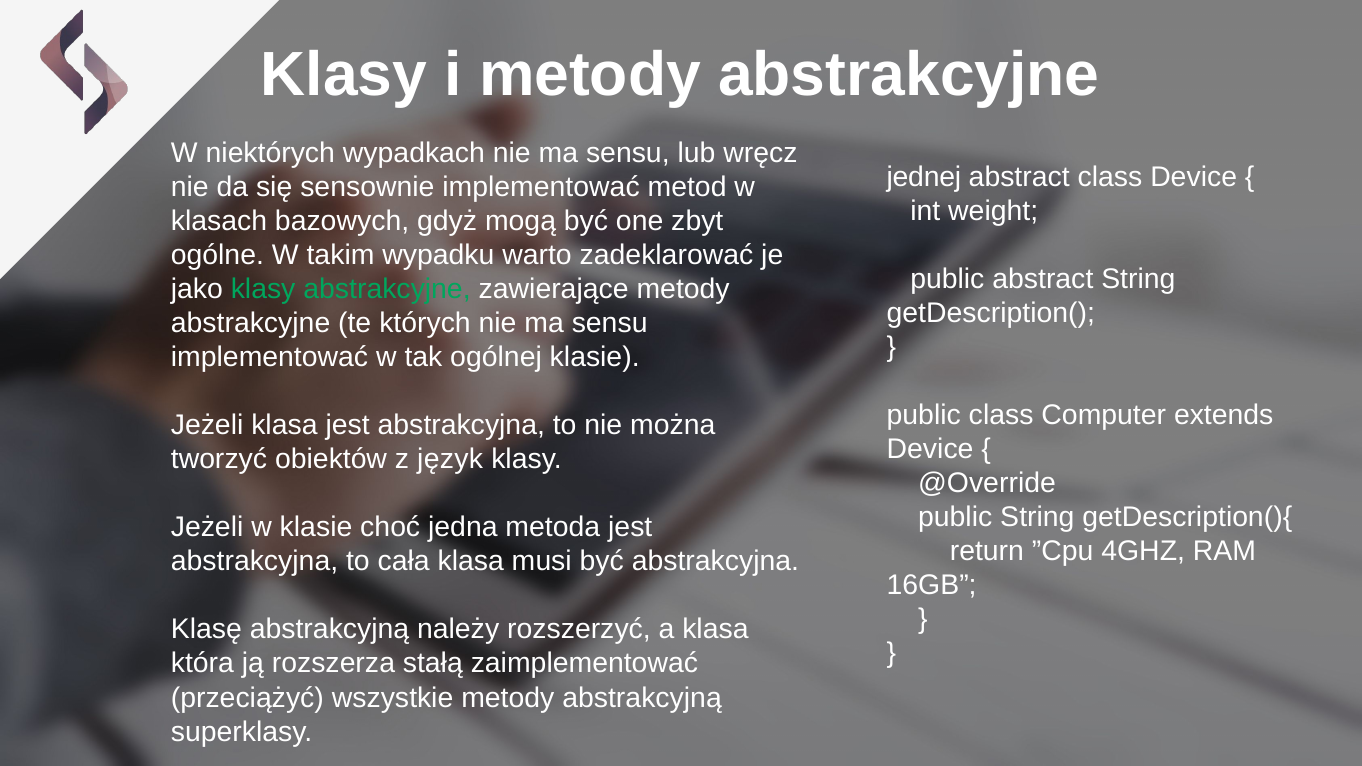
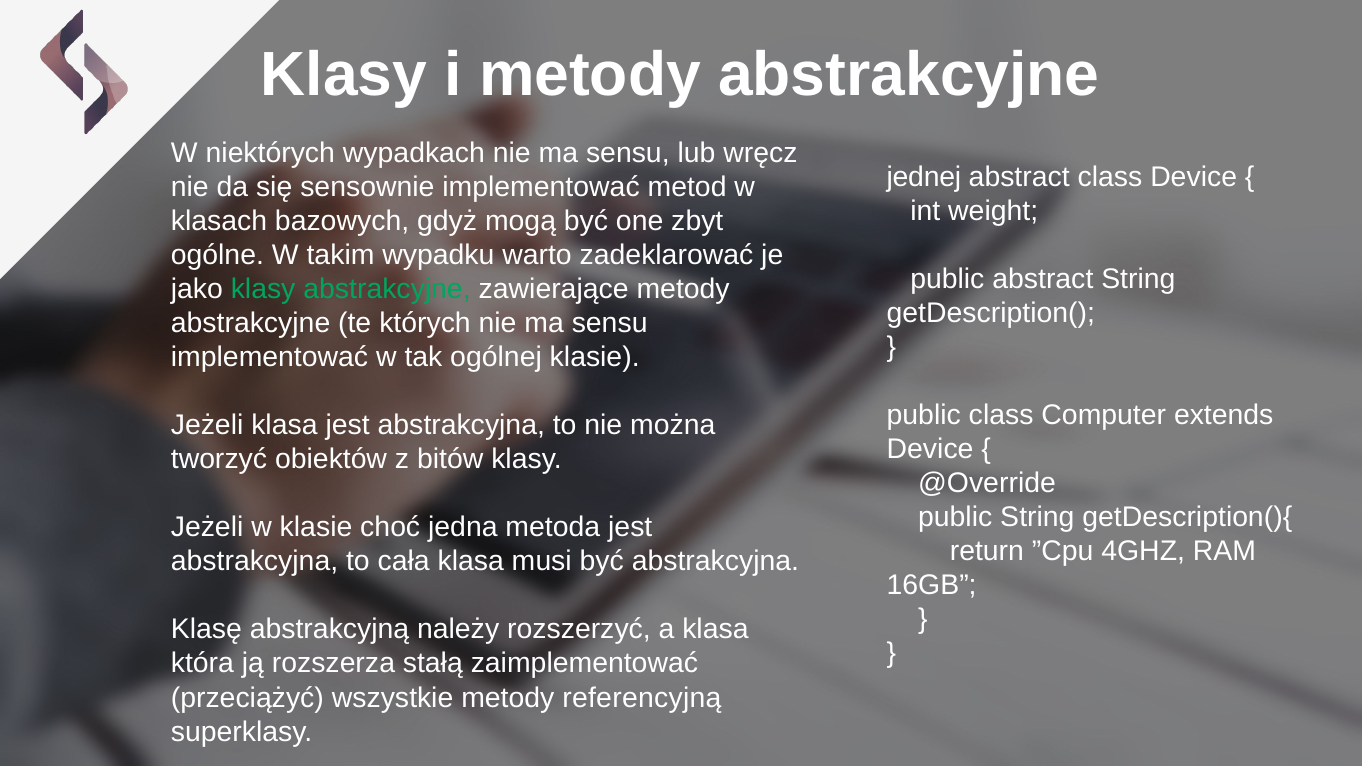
język: język -> bitów (450, 459)
metody abstrakcyjną: abstrakcyjną -> referencyjną (642, 698)
